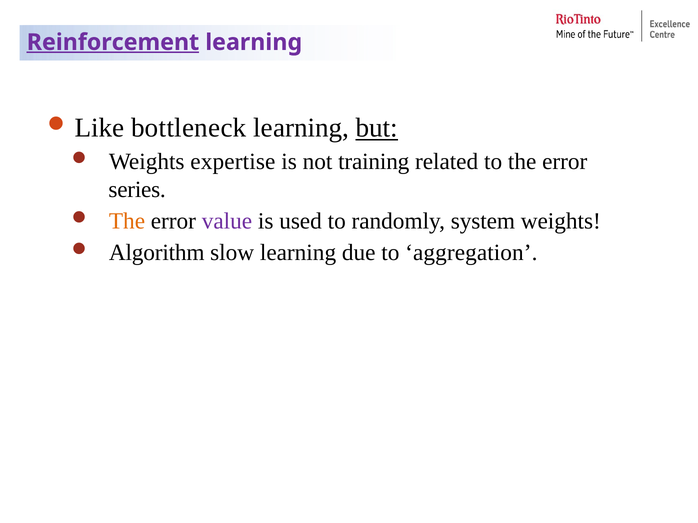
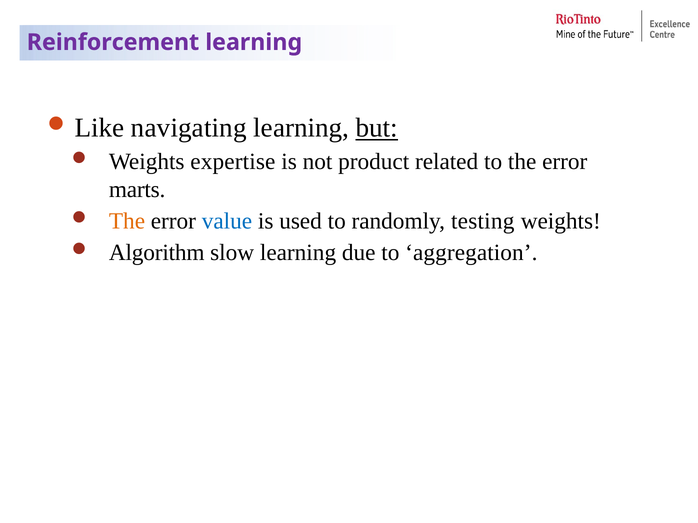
Reinforcement underline: present -> none (113, 42)
bottleneck: bottleneck -> navigating (189, 128)
training: training -> product (374, 162)
series: series -> marts (137, 190)
value colour: purple -> blue (227, 221)
system: system -> testing (483, 221)
